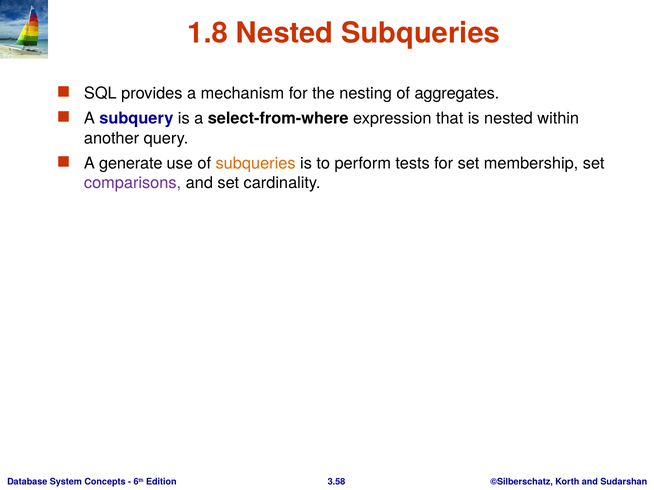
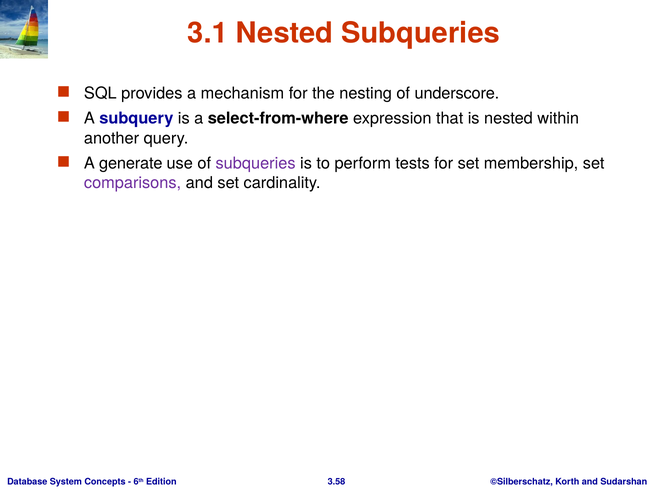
1.8: 1.8 -> 3.1 (208, 33)
aggregates: aggregates -> underscore (457, 93)
subqueries colour: orange -> purple (256, 164)
